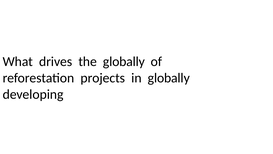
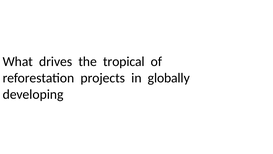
the globally: globally -> tropical (124, 61)
